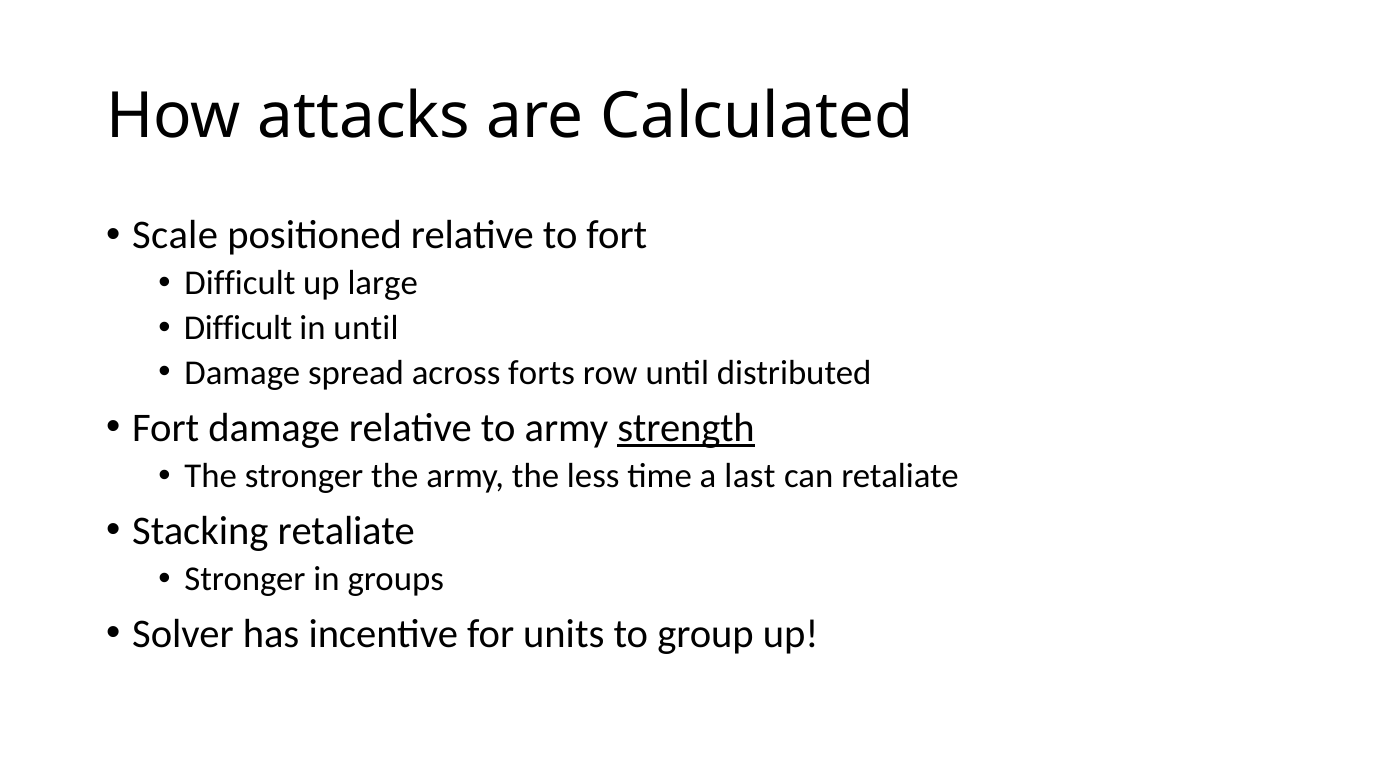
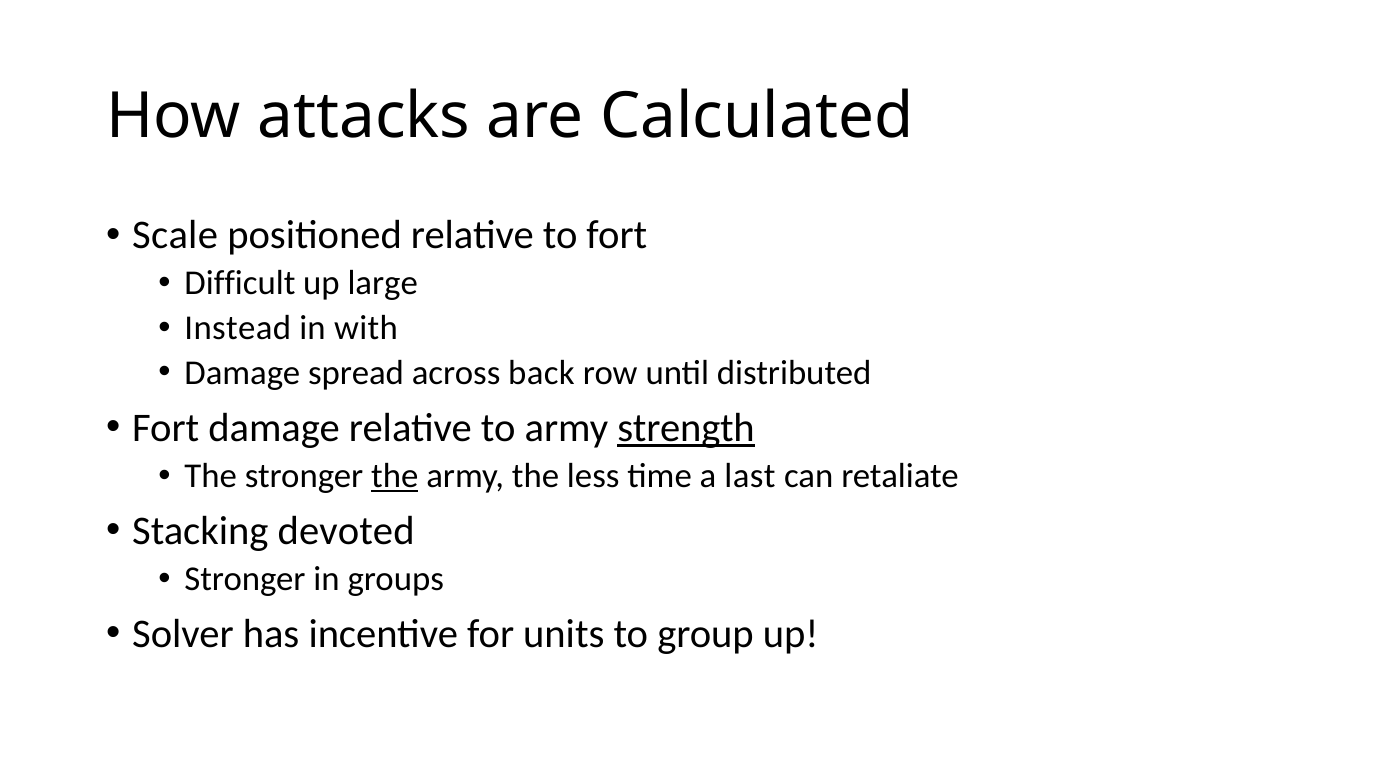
Difficult: Difficult -> Instead (238, 328)
in until: until -> with (366, 328)
forts: forts -> back (541, 373)
the underline: none -> present (395, 476)
Stacking retaliate: retaliate -> devoted (346, 531)
